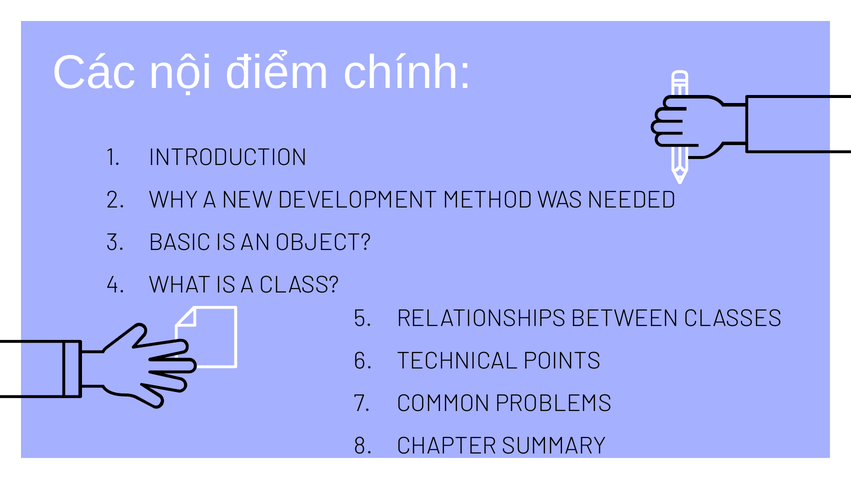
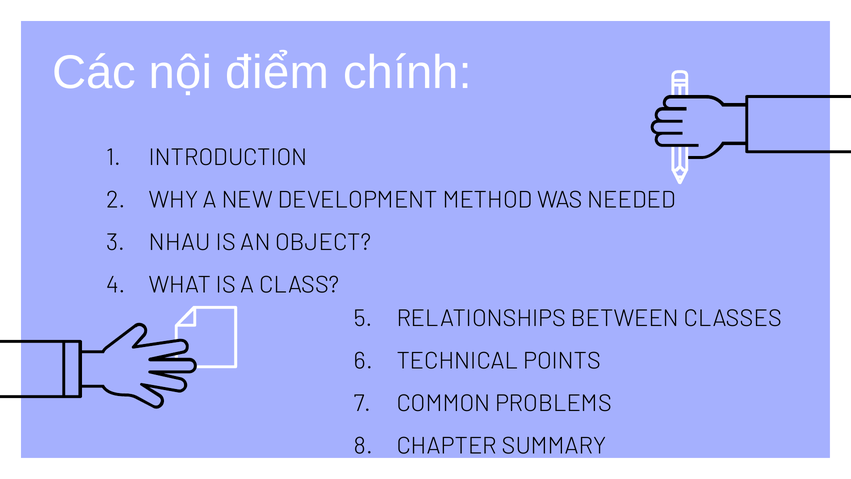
BASIC: BASIC -> NHAU (180, 242)
